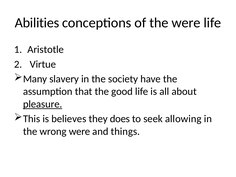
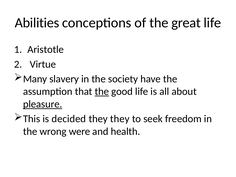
the were: were -> great (186, 23)
the underline: none -> present (102, 92)
believes: believes -> decided (69, 119)
they does: does -> they (120, 119)
allowing: allowing -> freedom (183, 119)
things: things -> health (125, 131)
